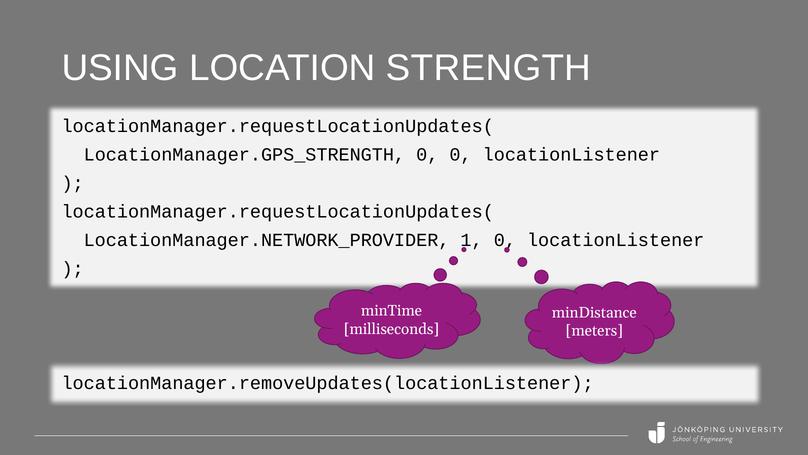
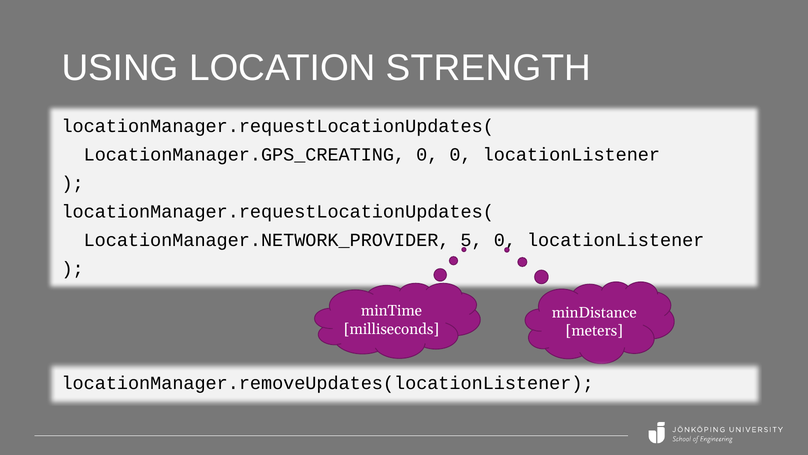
LocationManager.GPS_STRENGTH: LocationManager.GPS_STRENGTH -> LocationManager.GPS_CREATING (244, 155)
1: 1 -> 5 (472, 240)
